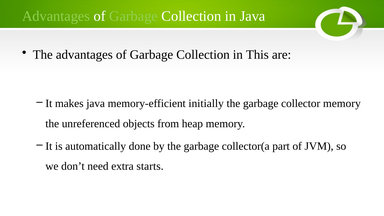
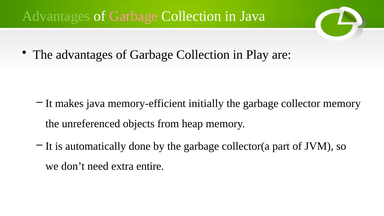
Garbage colour: light green -> pink (134, 16)
This: This -> Play (257, 55)
starts: starts -> entire (150, 166)
